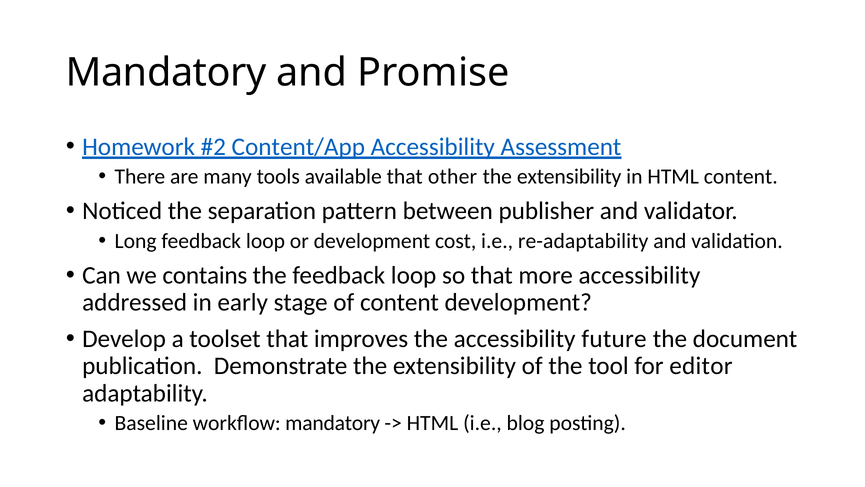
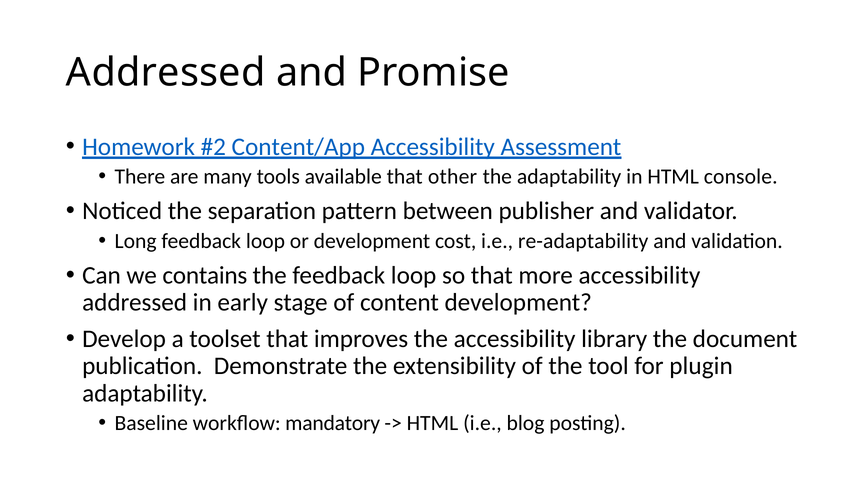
Mandatory: Mandatory -> Addressed (166, 73)
extensibility: extensibility -> adaptability (569, 177)
HTML content: content -> console (741, 177)
future: future -> library (614, 338)
editor: editor -> plugin (701, 366)
